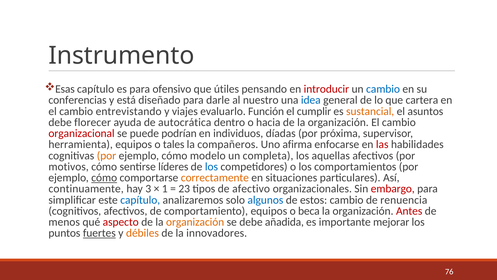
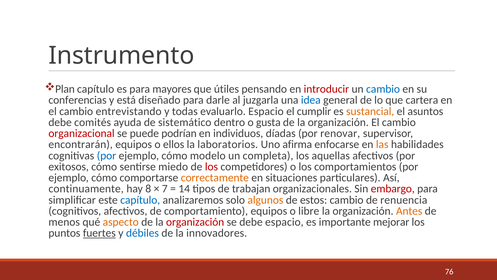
Esas: Esas -> Plan (65, 89)
ofensivo: ofensivo -> mayores (172, 89)
nuestro: nuestro -> juzgarla (261, 100)
viajes: viajes -> todas (185, 111)
evaluarlo Función: Función -> Espacio (266, 111)
florecer: florecer -> comités (93, 122)
autocrática: autocrática -> sistemático (185, 122)
hacia: hacia -> gusta (268, 122)
próxima: próxima -> renovar (340, 133)
herramienta: herramienta -> encontrarán (81, 144)
tales: tales -> ellos (174, 144)
compañeros: compañeros -> laboratorios (228, 144)
las colour: red -> orange (382, 144)
por colour: orange -> blue (107, 155)
motivos: motivos -> exitosos (69, 166)
líderes: líderes -> miedo (173, 166)
los colour: blue -> red (211, 166)
cómo underline: present -> none (104, 177)
3: 3 -> 8 (148, 189)
1: 1 -> 7 (165, 189)
23: 23 -> 14 (184, 189)
afectivo: afectivo -> trabajan (251, 189)
algunos colour: blue -> orange (265, 200)
beca: beca -> libre (309, 211)
Antes colour: red -> orange (409, 211)
aspecto colour: red -> orange (121, 222)
organización colour: orange -> red (195, 222)
debe añadida: añadida -> espacio (284, 222)
débiles colour: orange -> blue (142, 233)
